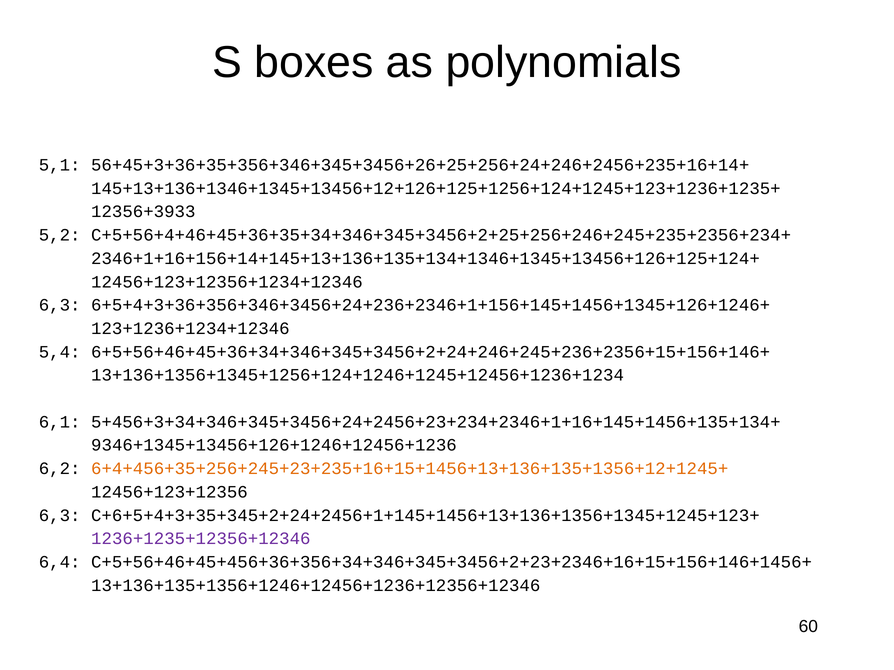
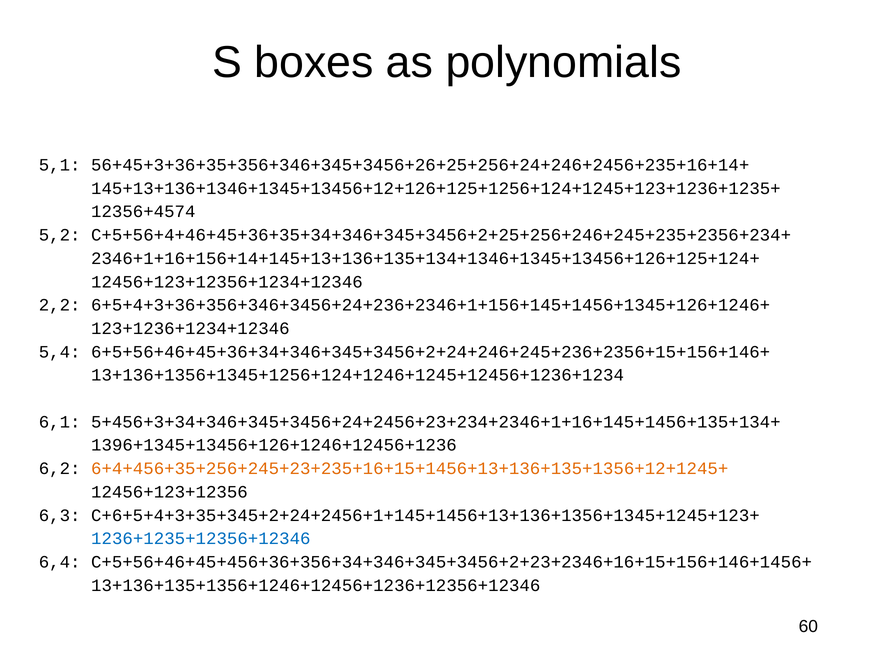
12356+3933: 12356+3933 -> 12356+4574 (143, 212)
6,3: 6,3 -> 2,2 (60, 305)
9346+1345+13456+126+1246+12456+1236: 9346+1345+13456+126+1246+12456+1236 -> 1396+1345+13456+126+1246+12456+1236 (274, 446)
1236+1235+12356+12346 colour: purple -> blue (201, 539)
